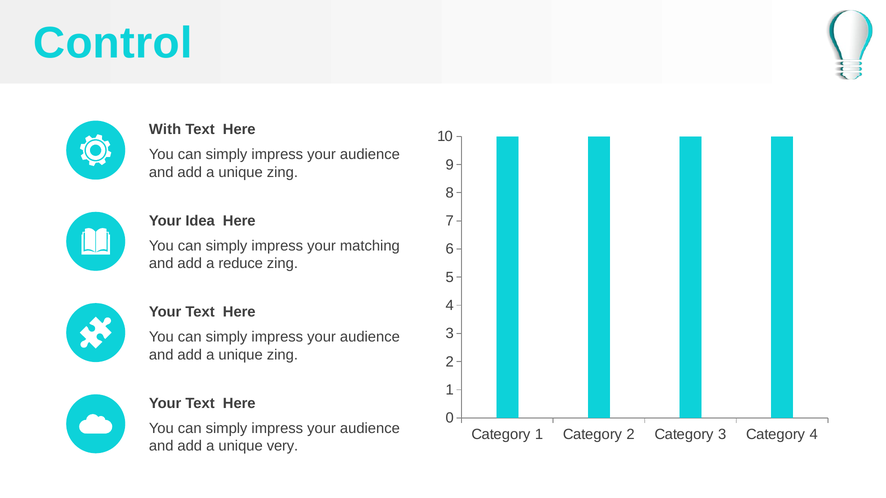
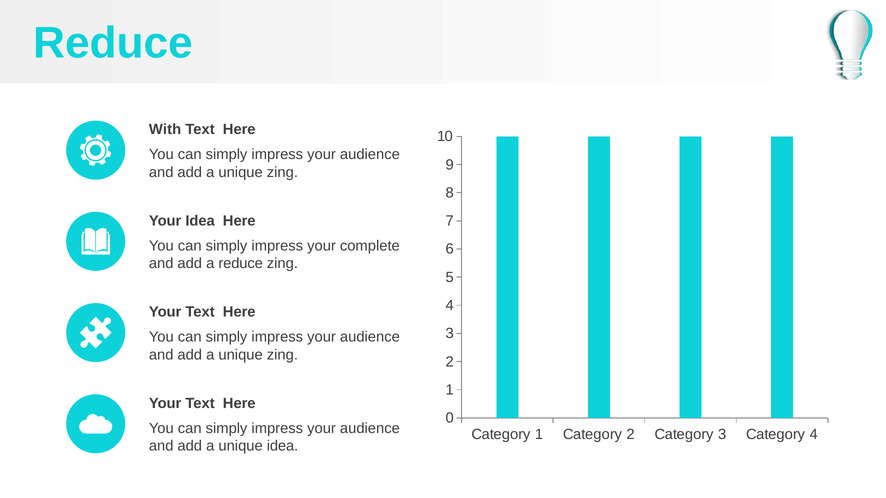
Control: Control -> Reduce (113, 43)
matching: matching -> complete (370, 246)
unique very: very -> idea (282, 446)
